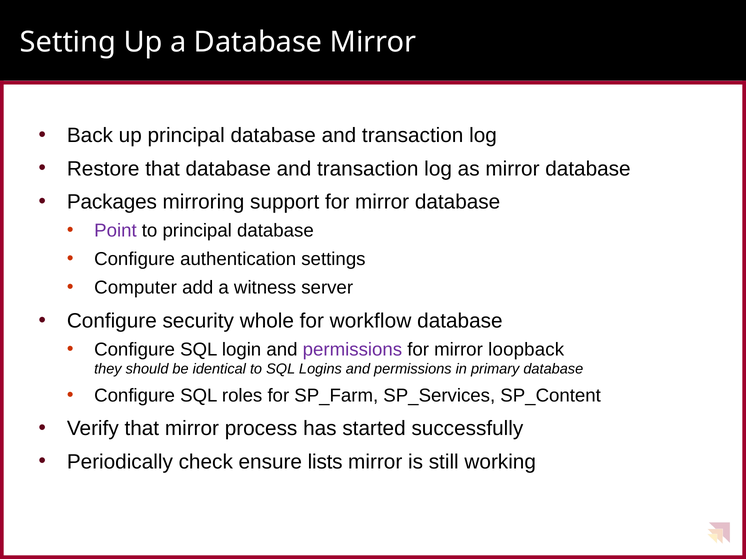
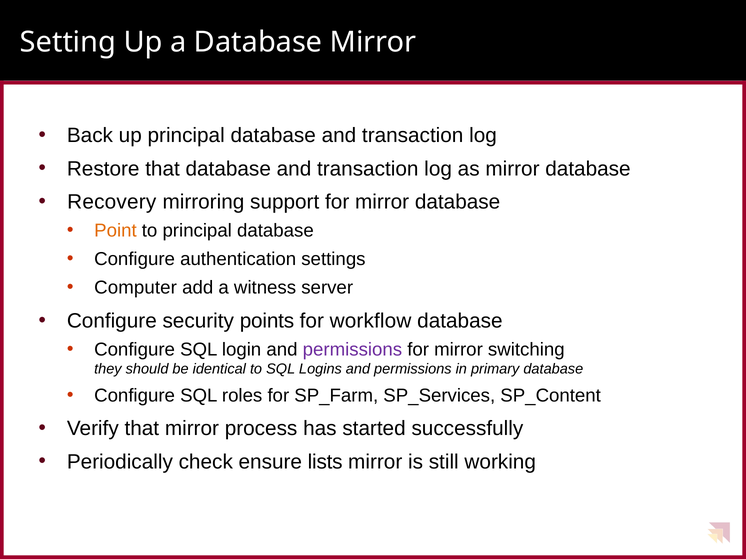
Packages: Packages -> Recovery (112, 202)
Point colour: purple -> orange (115, 231)
whole: whole -> points (267, 321)
loopback: loopback -> switching (526, 350)
